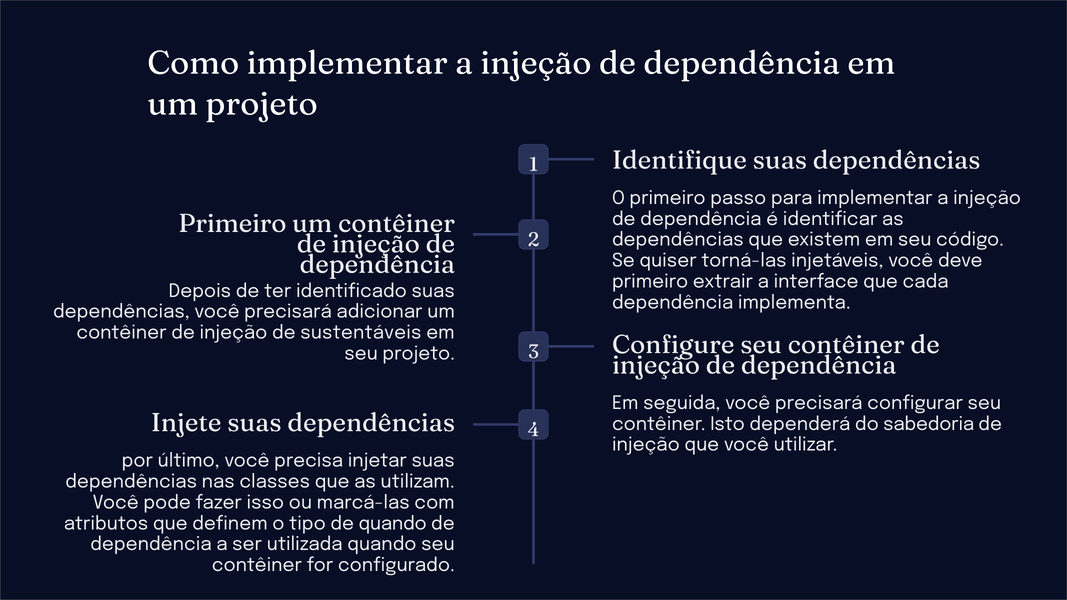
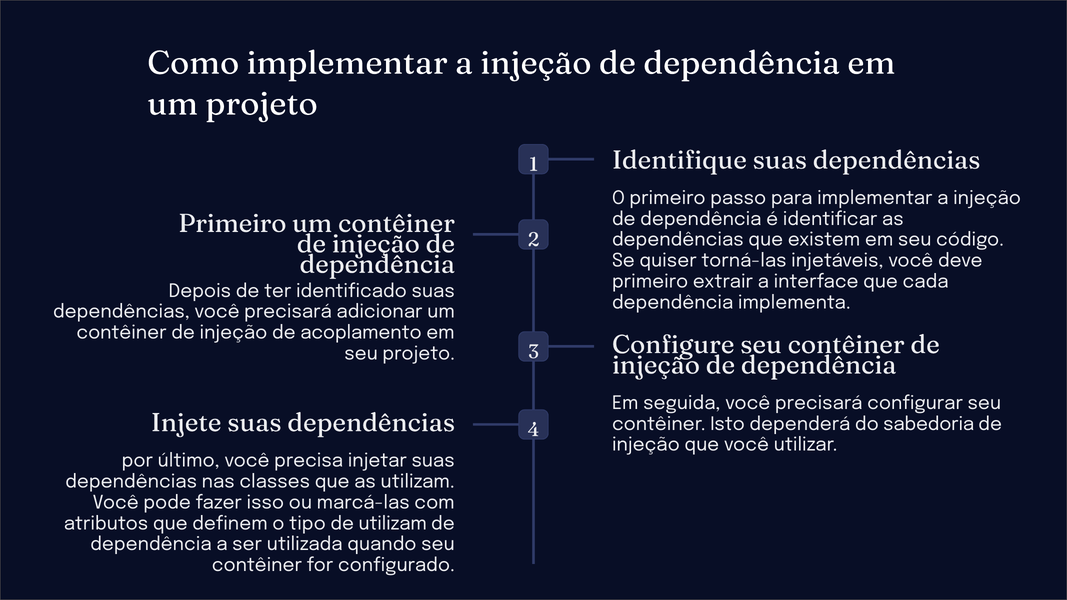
sustentáveis: sustentáveis -> acoplamento (361, 333)
de quando: quando -> utilizam (393, 524)
